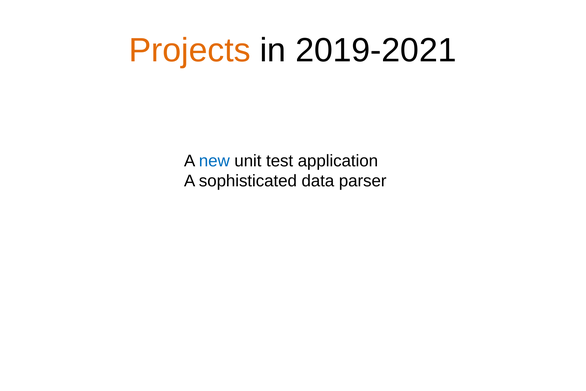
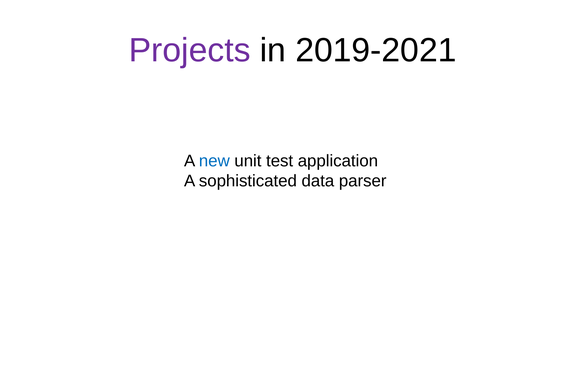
Projects colour: orange -> purple (190, 50)
